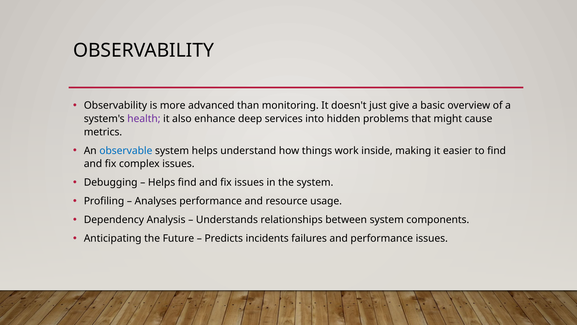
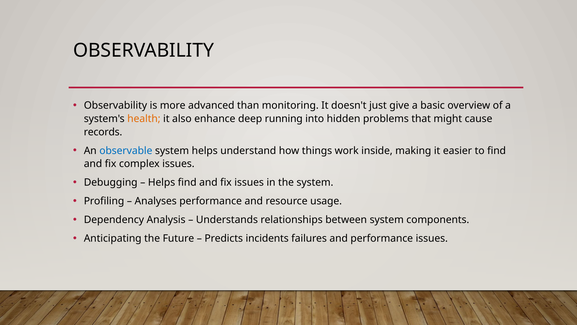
health colour: purple -> orange (144, 119)
services: services -> running (284, 119)
metrics: metrics -> records (103, 132)
